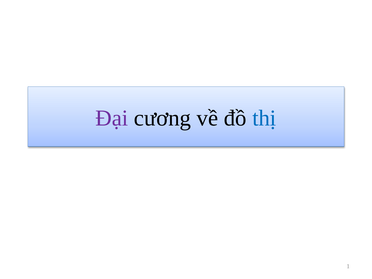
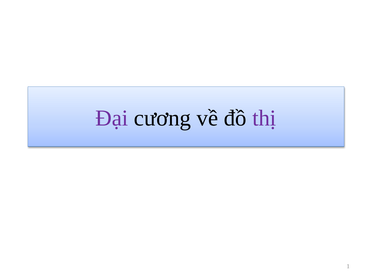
thị colour: blue -> purple (264, 118)
